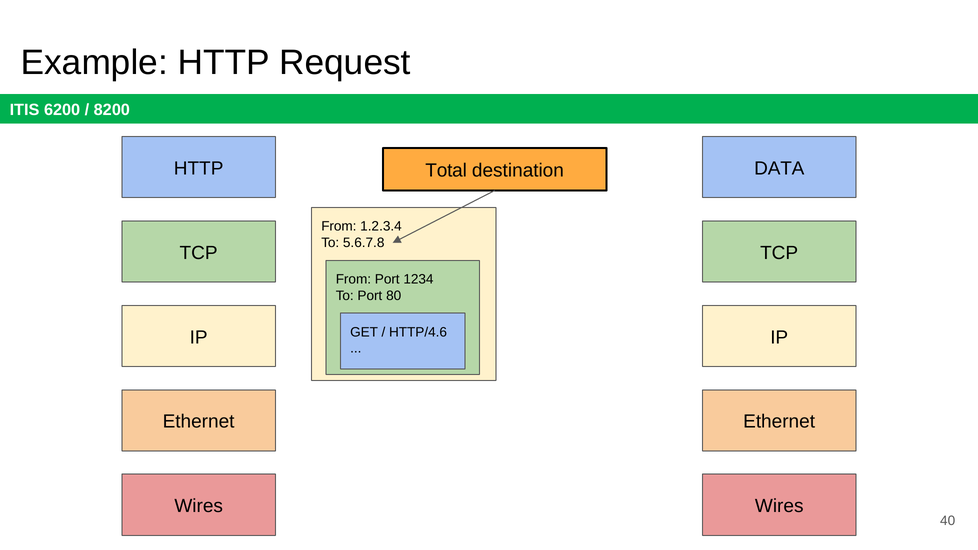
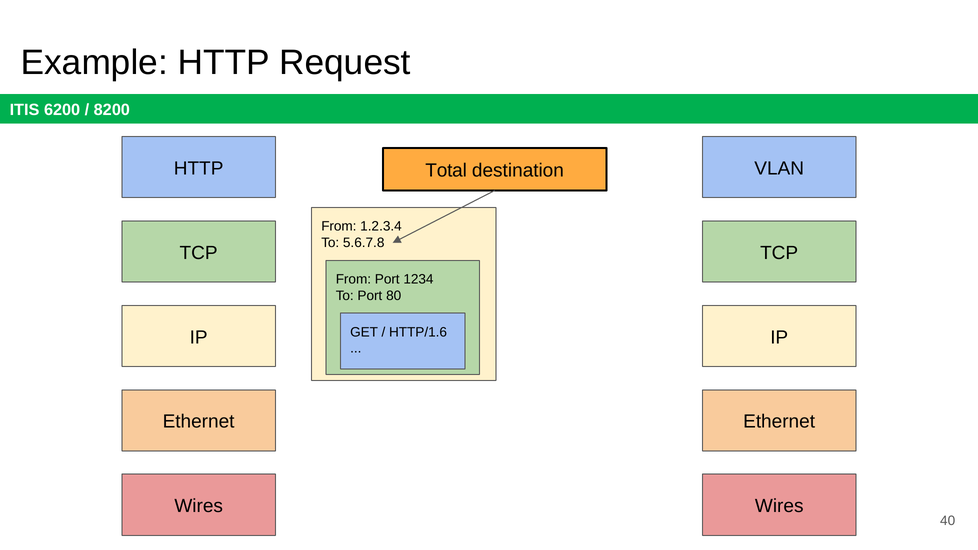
DATA: DATA -> VLAN (779, 168)
HTTP/4.6: HTTP/4.6 -> HTTP/1.6 (418, 332)
